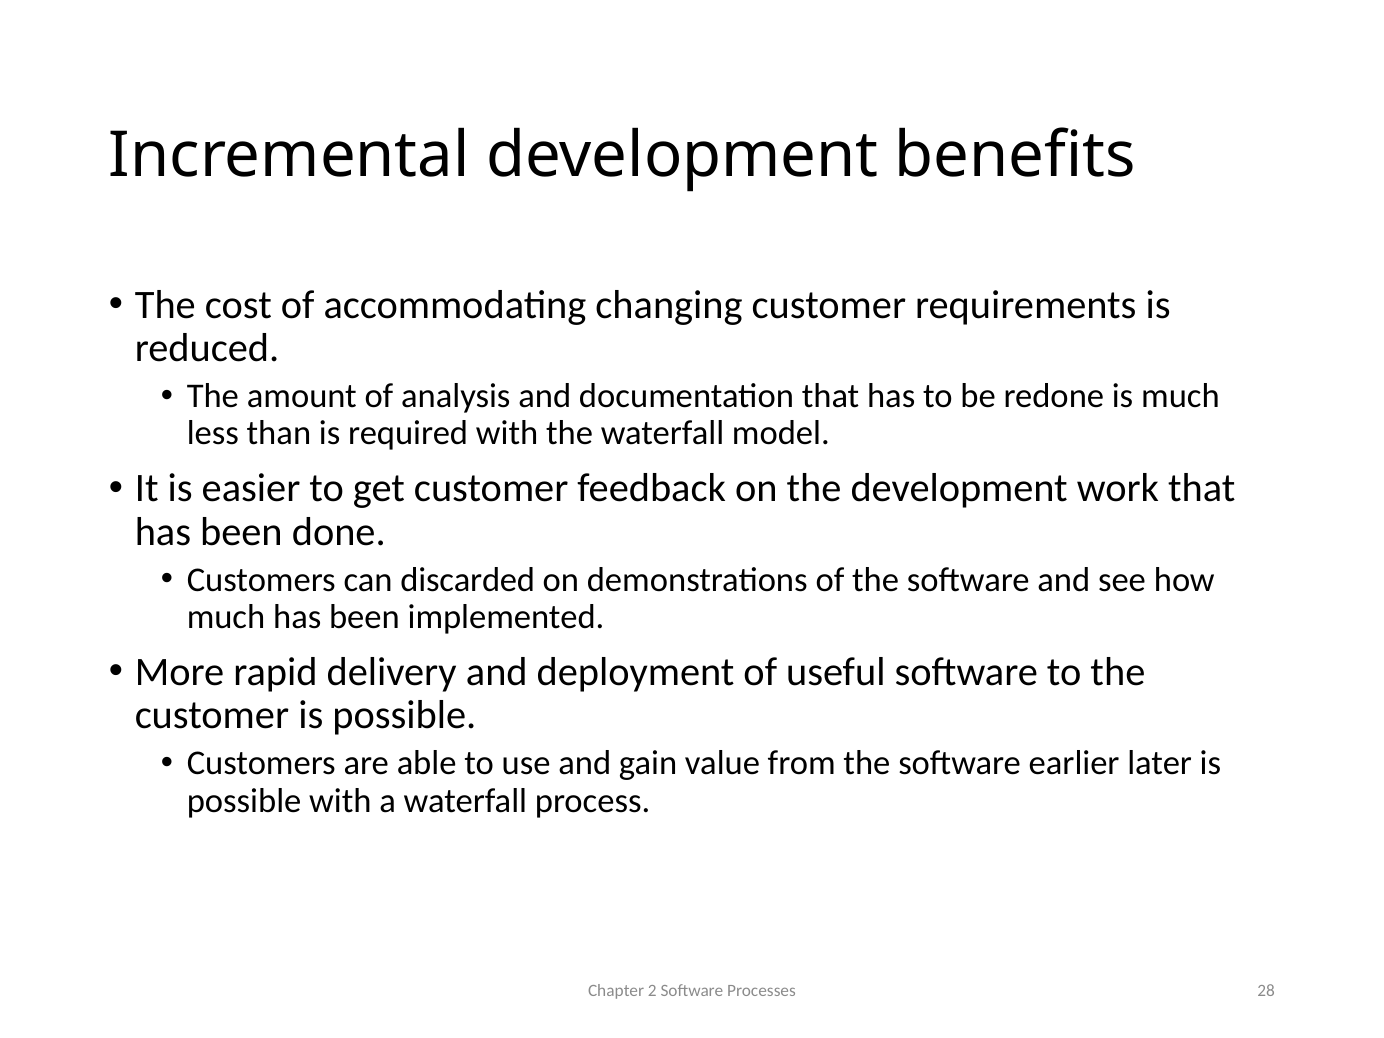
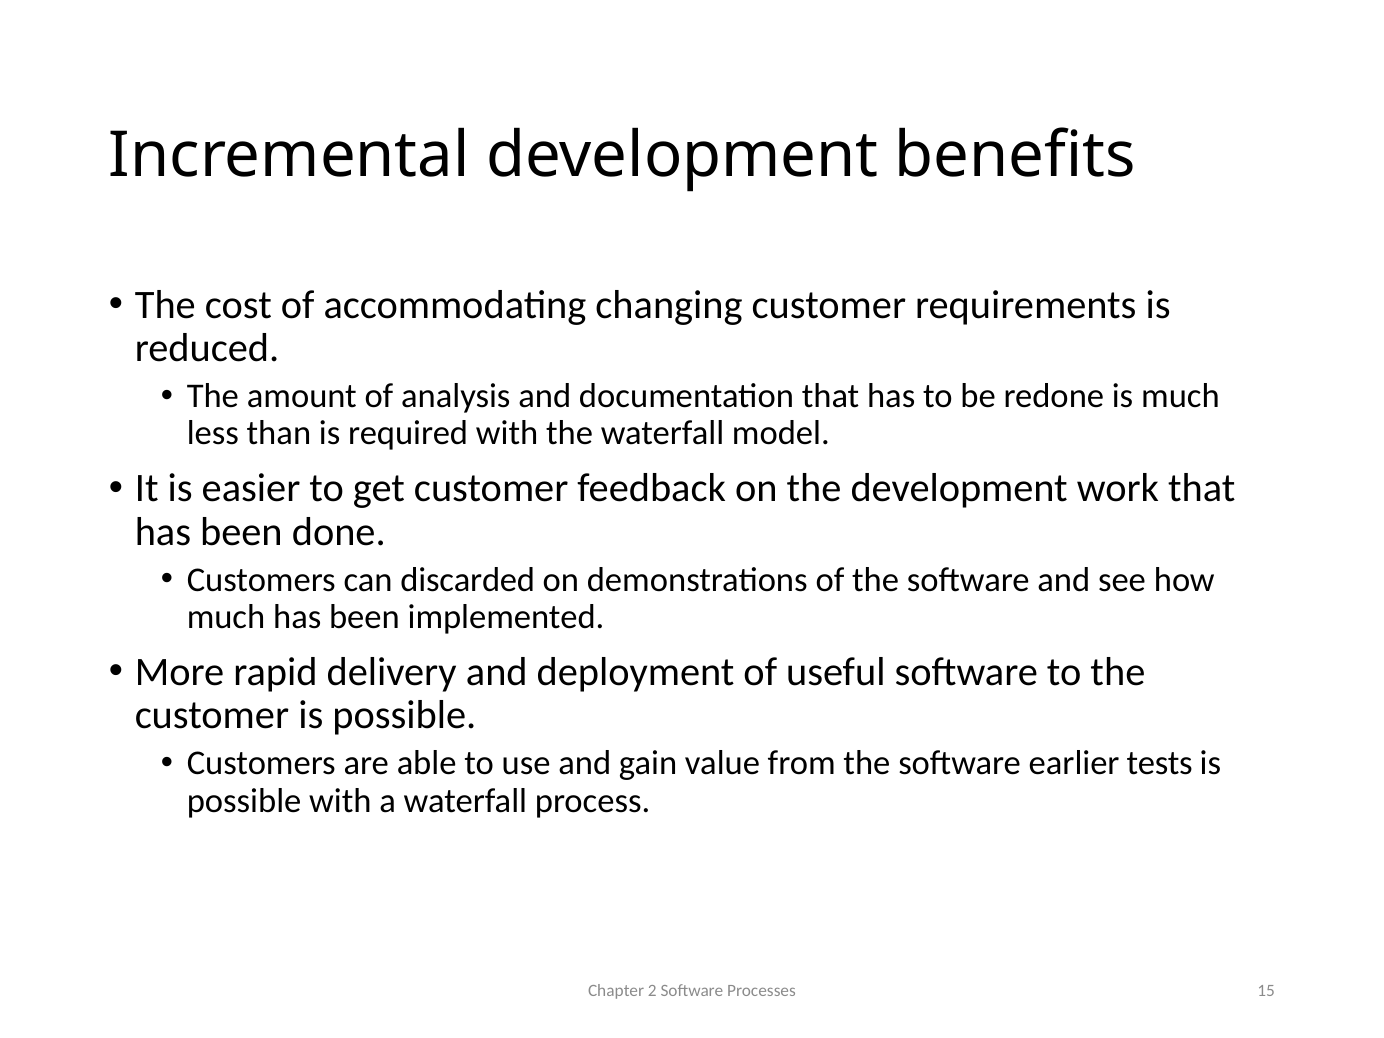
later: later -> tests (1160, 763)
28: 28 -> 15 (1266, 991)
